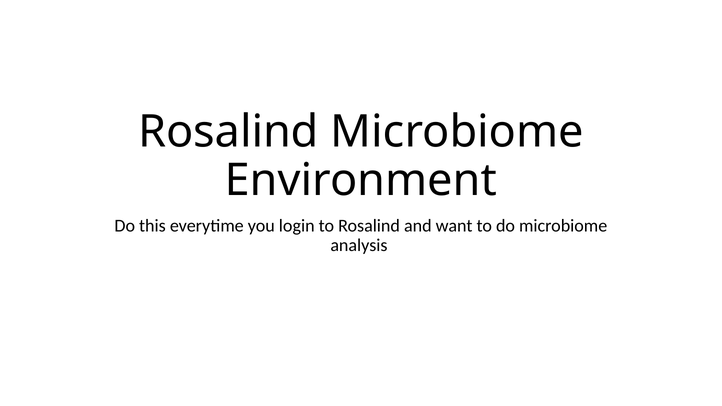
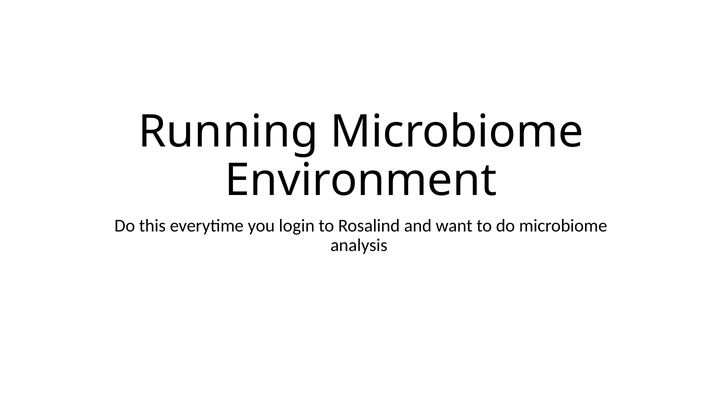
Rosalind: Rosalind -> Running (228, 132)
